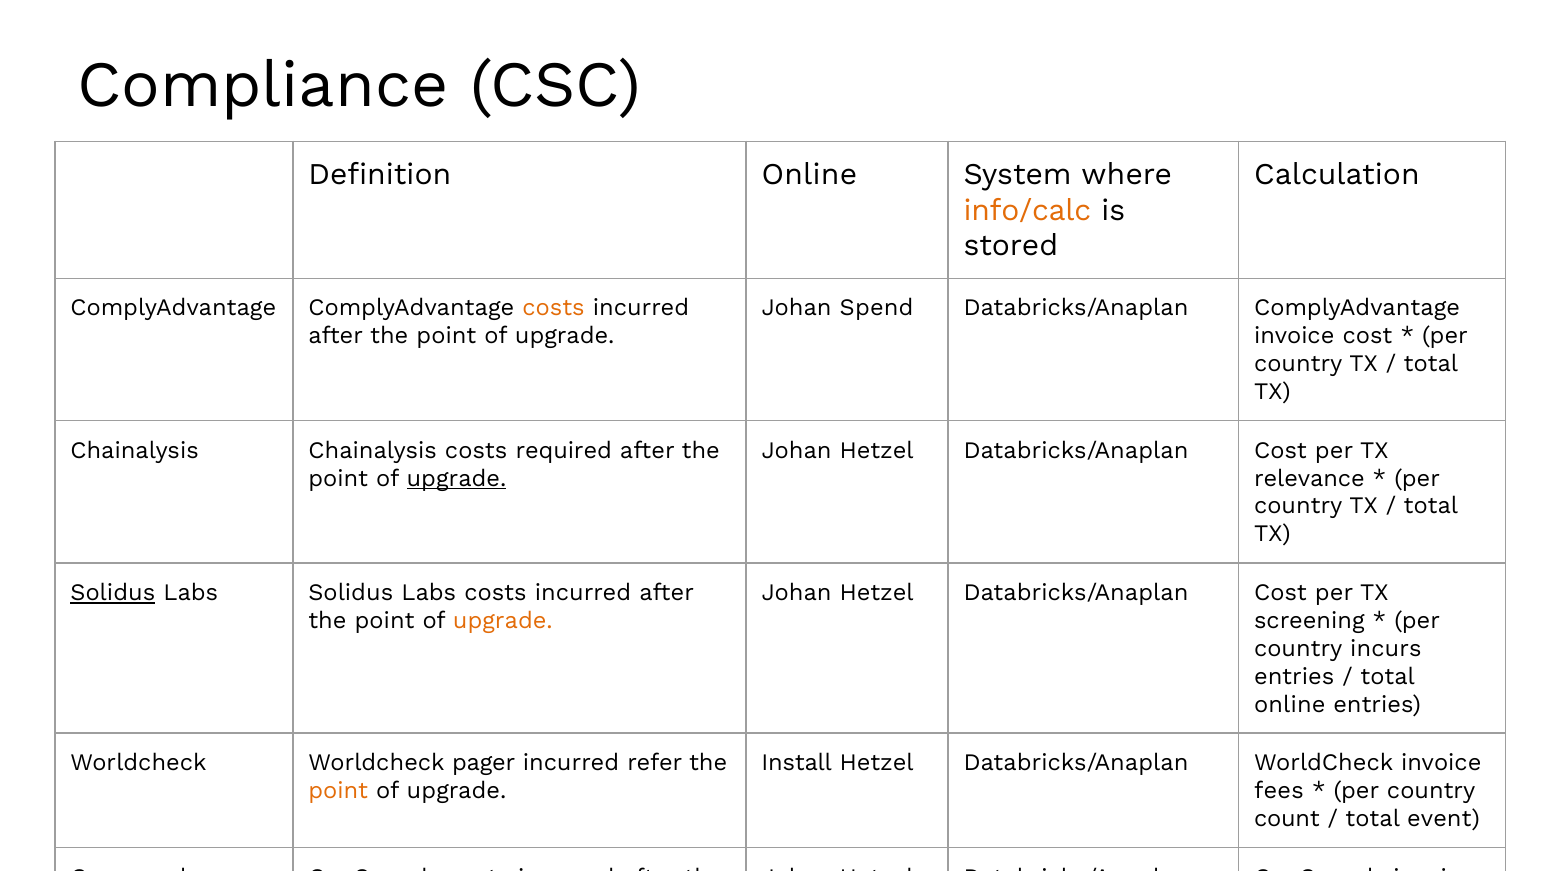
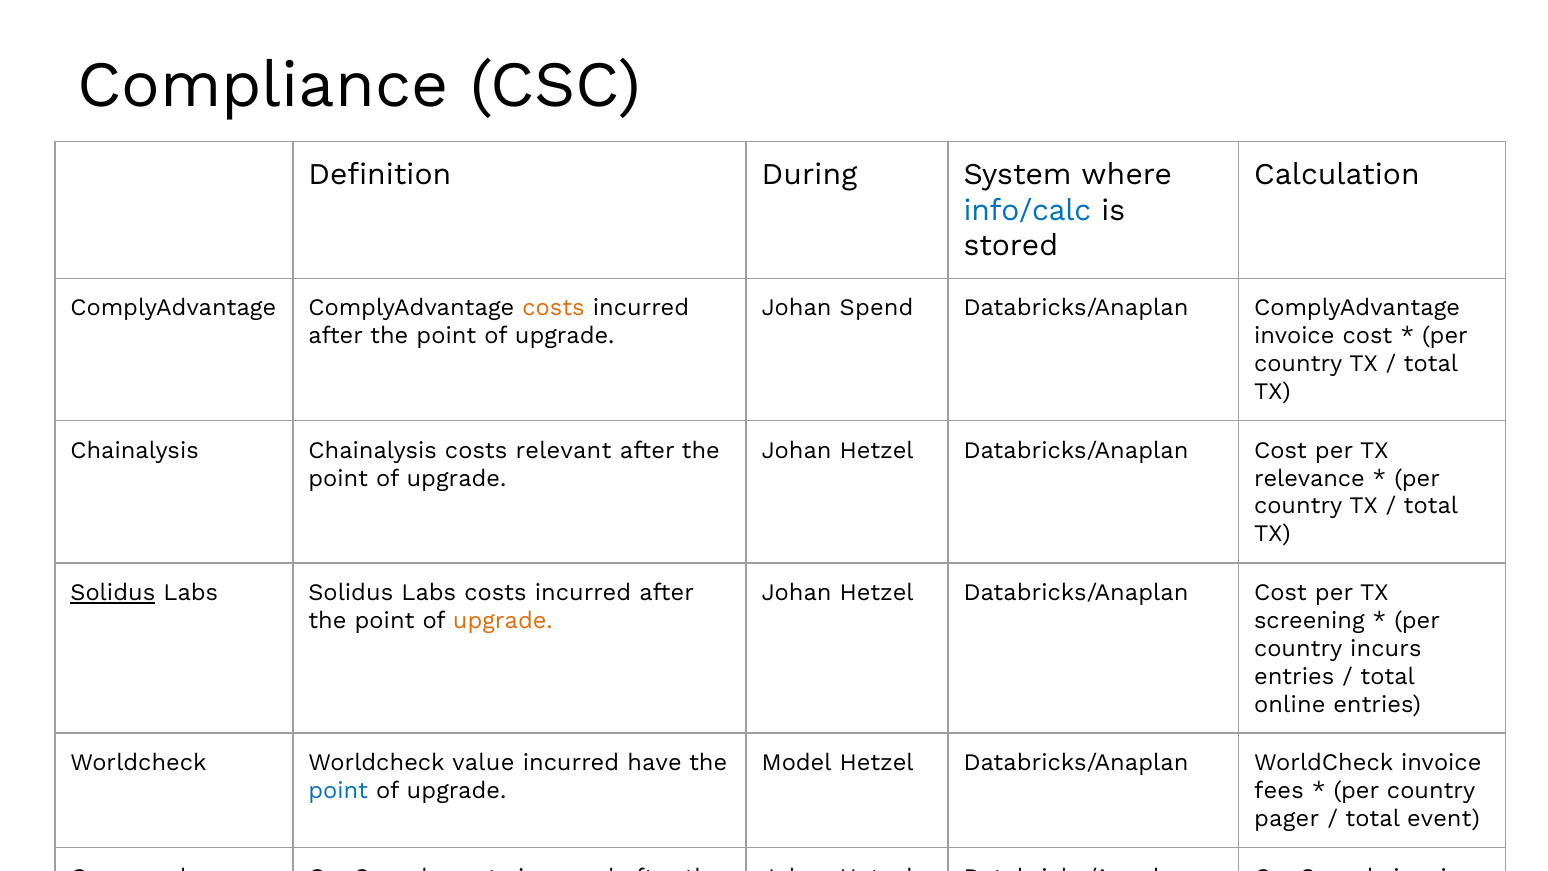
Definition Online: Online -> During (809, 175)
info/calc colour: orange -> blue (1027, 210)
required: required -> relevant (564, 450)
upgrade underline: present -> none (457, 478)
pager: pager -> value (483, 763)
refer: refer -> have (655, 763)
Install: Install -> Model (797, 763)
point colour: orange -> blue (338, 791)
count: count -> pager (1287, 818)
